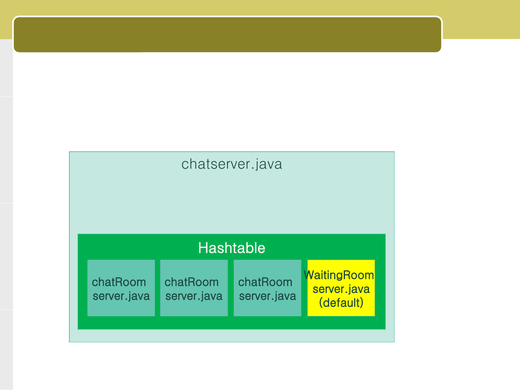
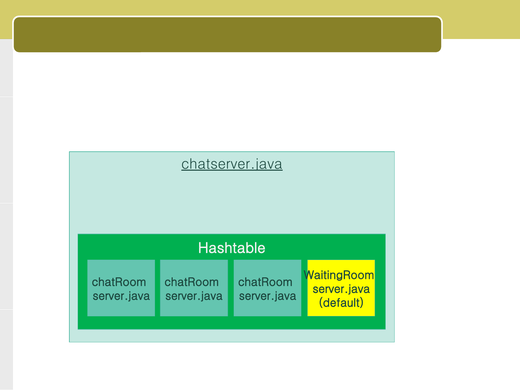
chatserver.java underline: none -> present (232, 164)
